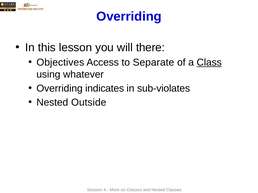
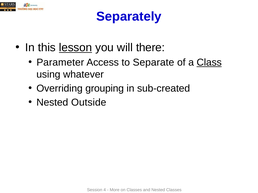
Overriding: Overriding -> Separately (129, 17)
lesson underline: none -> present (75, 48)
Objectives: Objectives -> Parameter (60, 62)
indicates: indicates -> grouping (105, 89)
sub-violates: sub-violates -> sub-created (164, 89)
